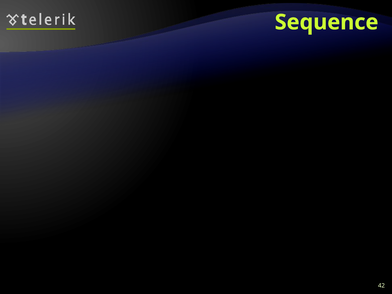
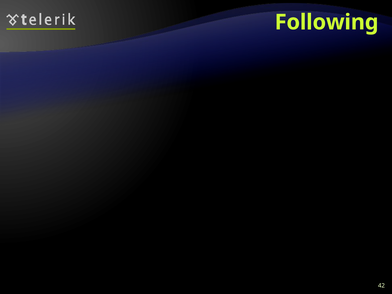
Sequence: Sequence -> Following (327, 22)
